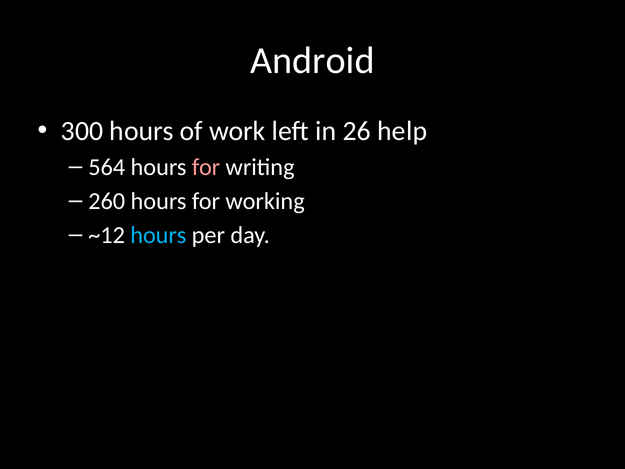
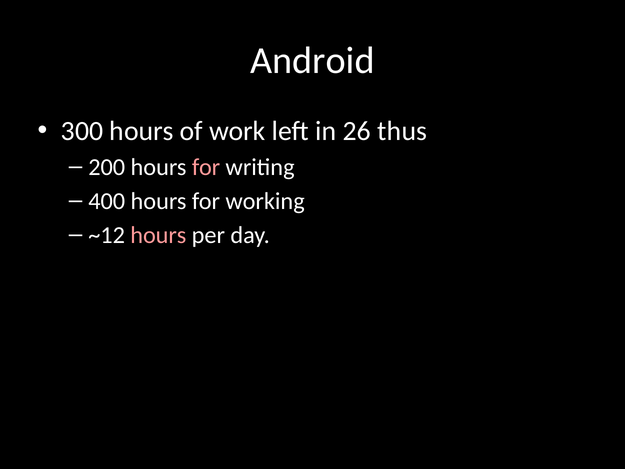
help: help -> thus (402, 131)
564: 564 -> 200 (107, 167)
260: 260 -> 400 (107, 201)
hours colour: light blue -> pink (158, 235)
